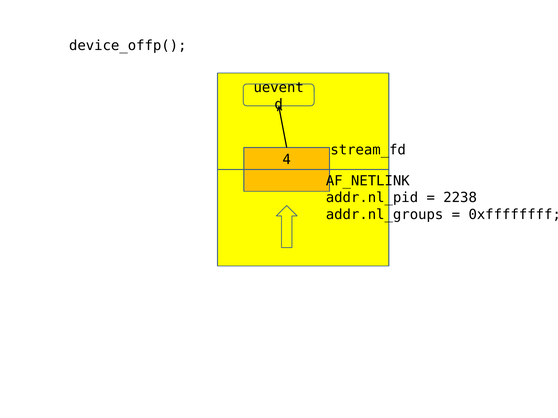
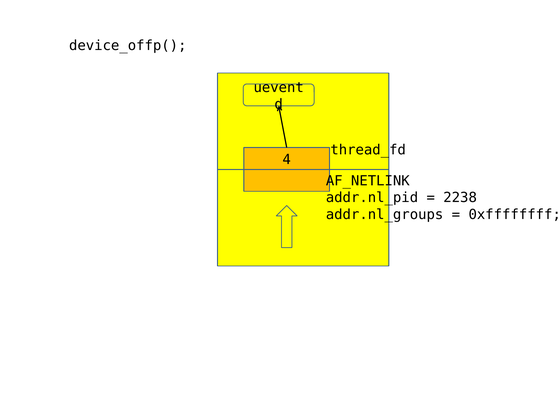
stream_fd: stream_fd -> thread_fd (368, 150)
